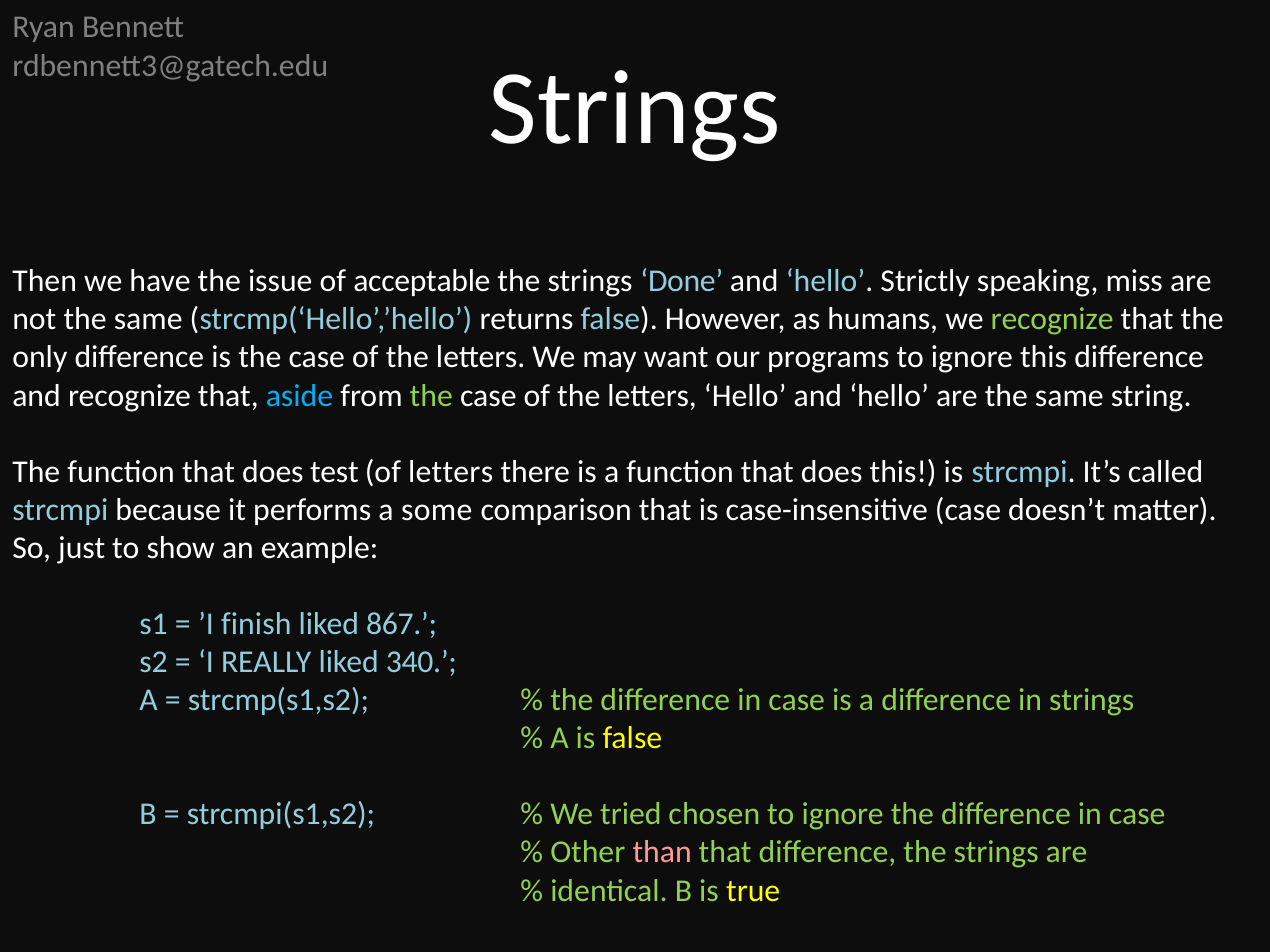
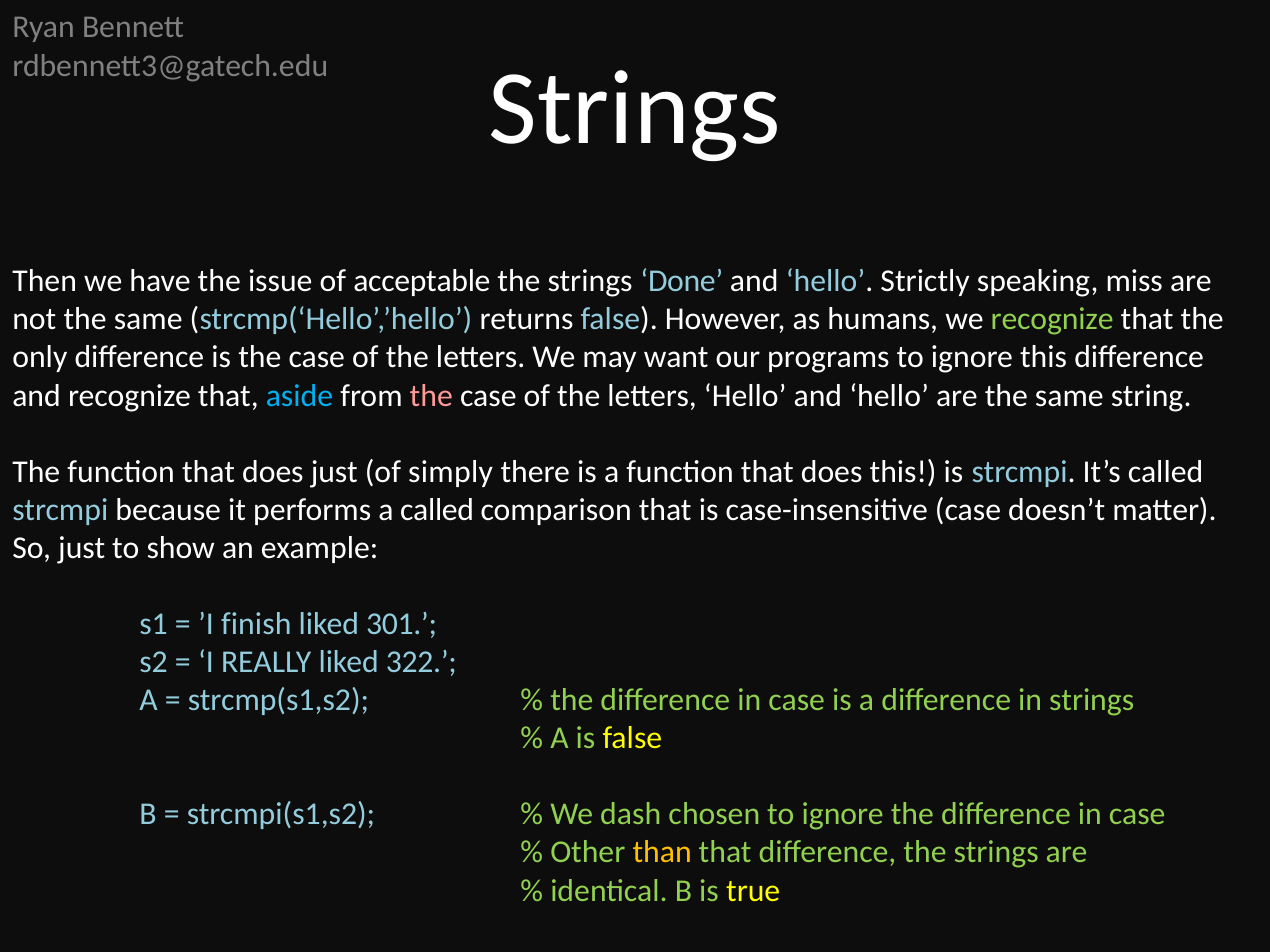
the colour: light green -> pink (431, 396)
does test: test -> just (334, 472)
of letters: letters -> simply (451, 472)
a some: some -> called (437, 510)
867: 867 -> 301 (402, 624)
340: 340 -> 322 (421, 662)
tried: tried -> dash (631, 815)
than colour: pink -> yellow (662, 853)
